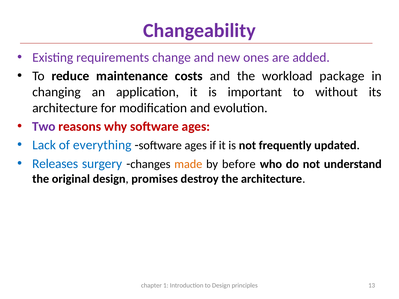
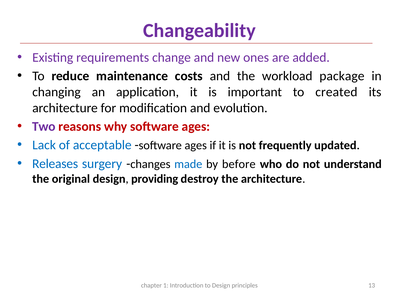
without: without -> created (336, 92)
everything: everything -> acceptable (102, 145)
made colour: orange -> blue (188, 164)
promises: promises -> providing (155, 179)
